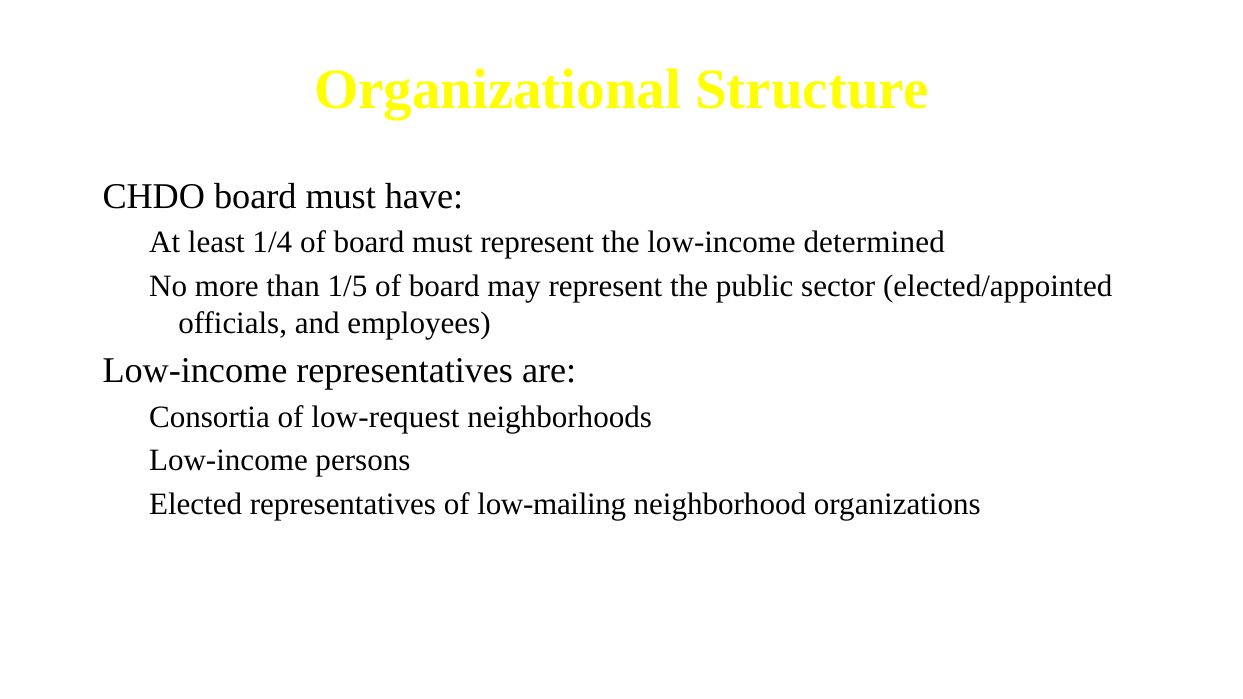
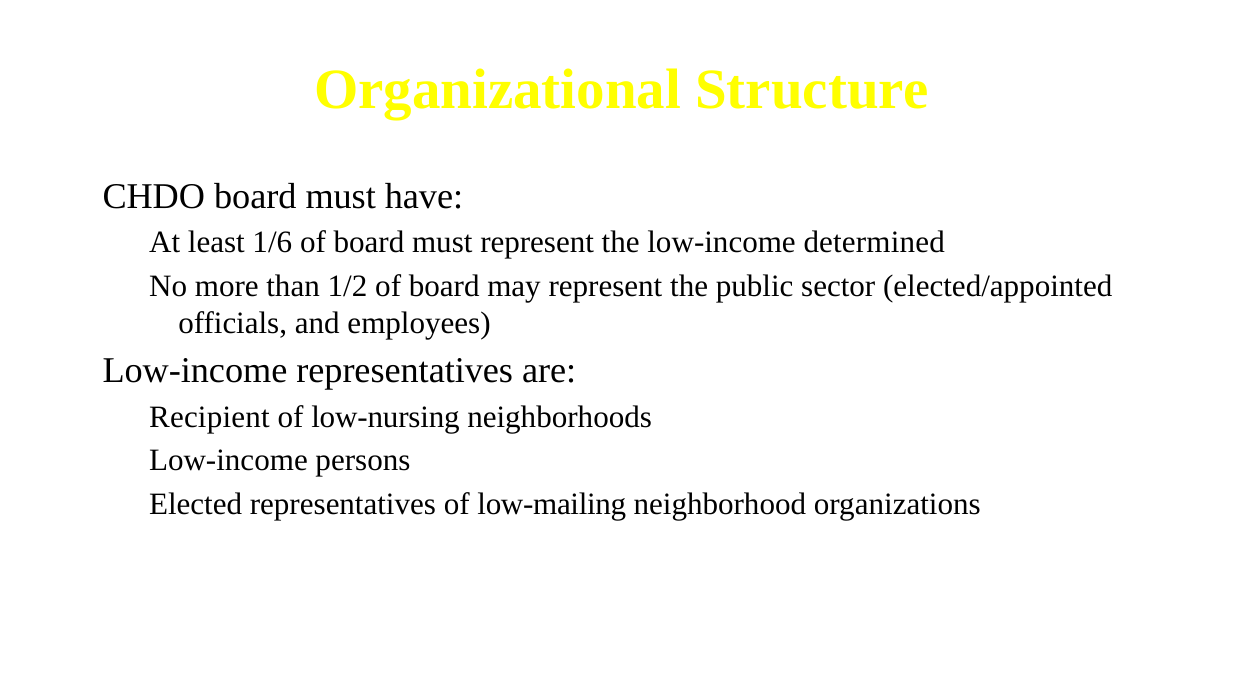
1/4: 1/4 -> 1/6 (272, 242)
1/5: 1/5 -> 1/2 (348, 286)
Consortia: Consortia -> Recipient (209, 417)
low-request: low-request -> low-nursing (385, 417)
